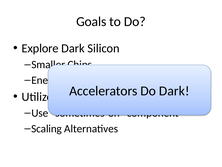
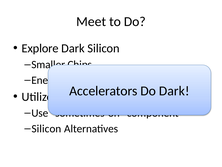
Goals: Goals -> Meet (91, 21)
Scaling: Scaling -> Silicon (46, 128)
